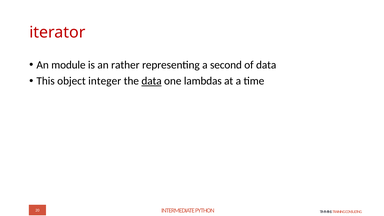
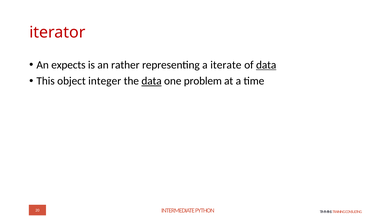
module: module -> expects (68, 65)
second: second -> iterate (226, 65)
data underline: none -> present (266, 65)
lambdas: lambdas -> problem (203, 81)
